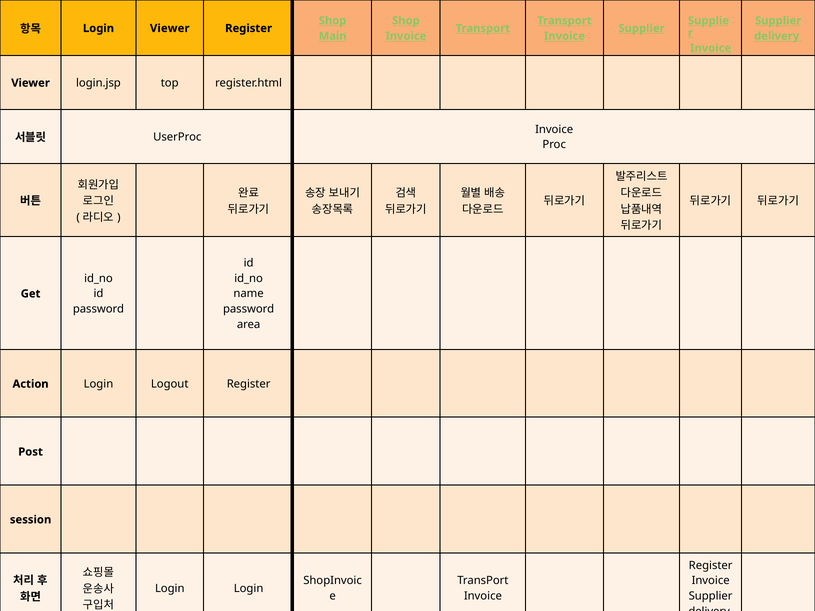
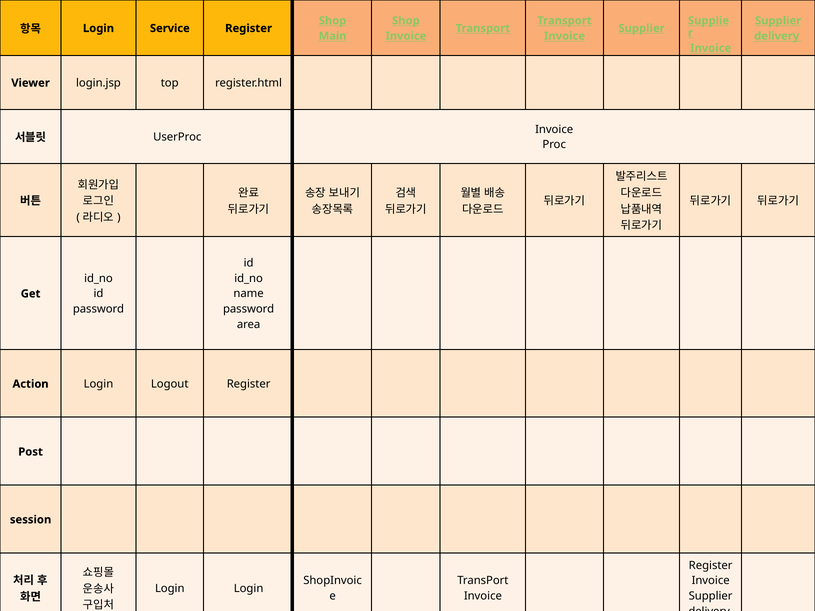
Login Viewer: Viewer -> Service (170, 28)
